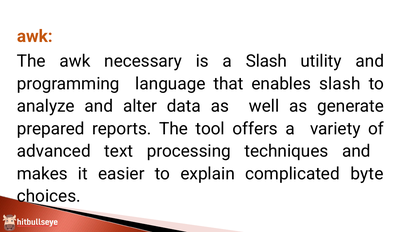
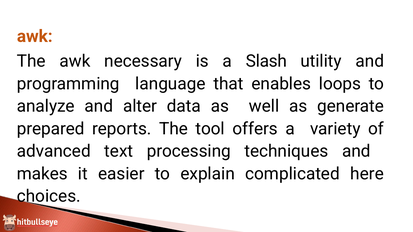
enables slash: slash -> loops (340, 84)
byte: byte -> here (367, 174)
